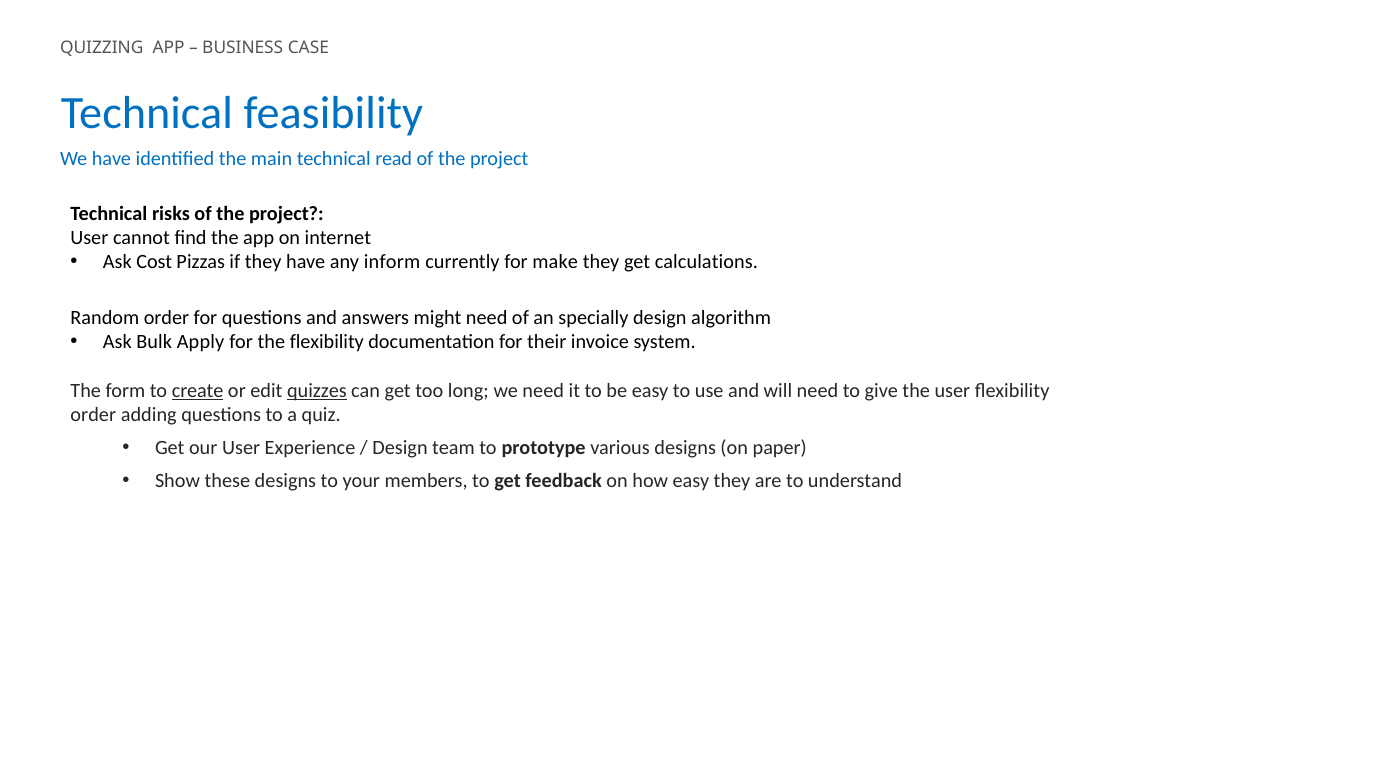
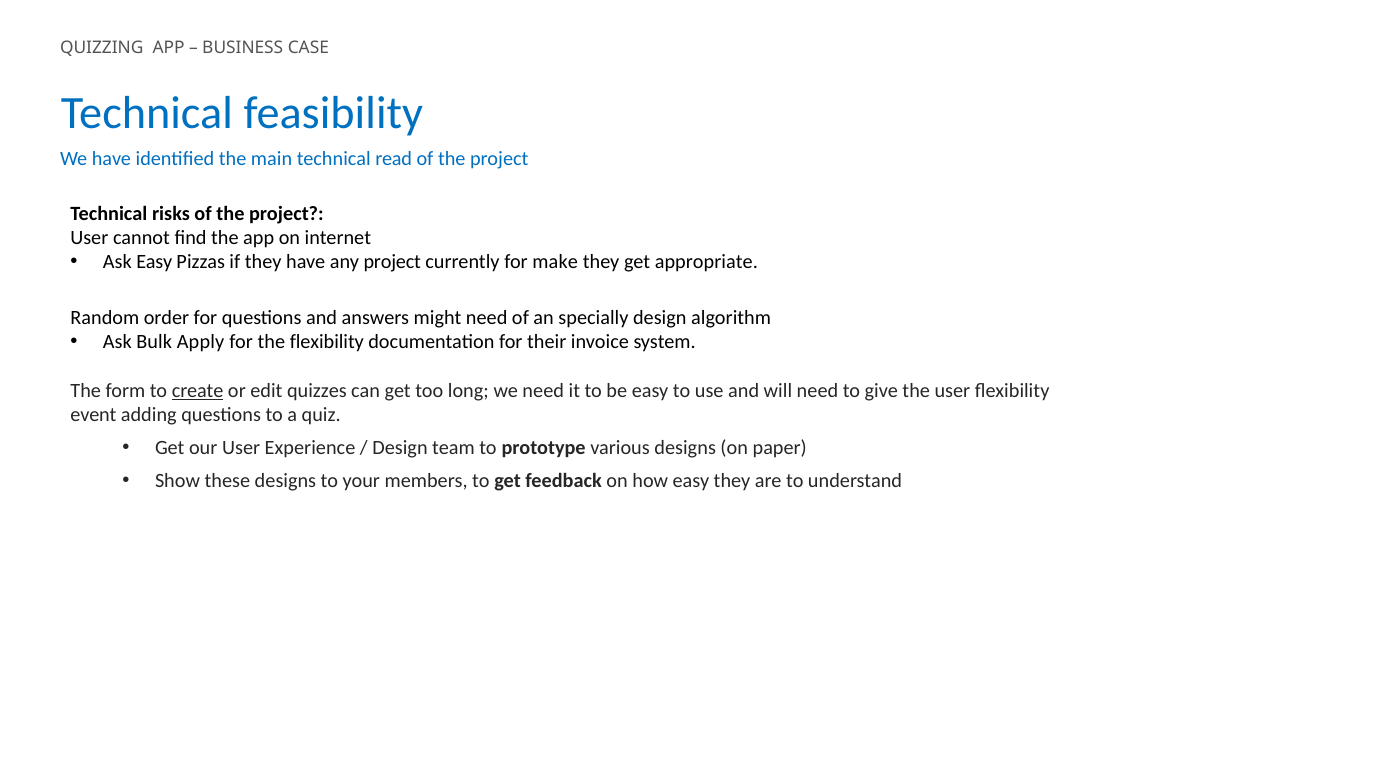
Ask Cost: Cost -> Easy (154, 262)
any inform: inform -> project (392, 262)
calculations: calculations -> appropriate (706, 262)
quizzes underline: present -> none (317, 390)
order: order -> event (93, 415)
